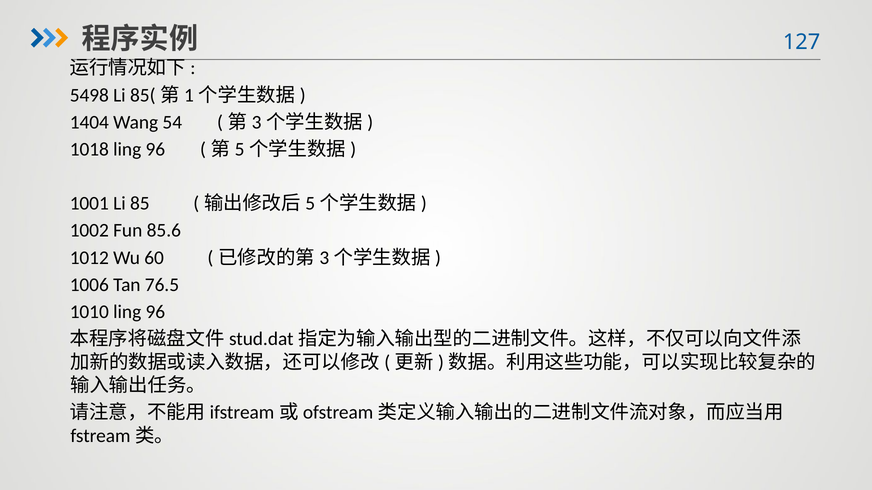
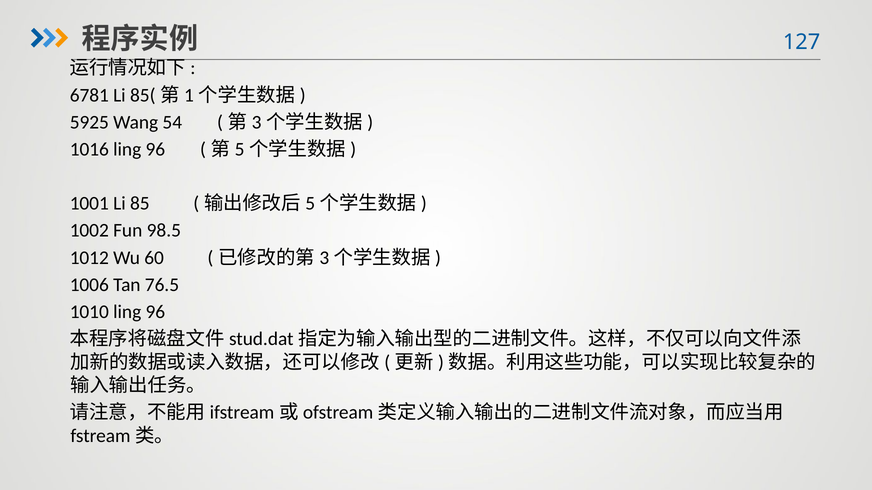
5498: 5498 -> 6781 (89, 95)
1404: 1404 -> 5925 (89, 122)
1018: 1018 -> 1016 (89, 149)
85.6: 85.6 -> 98.5 (164, 231)
